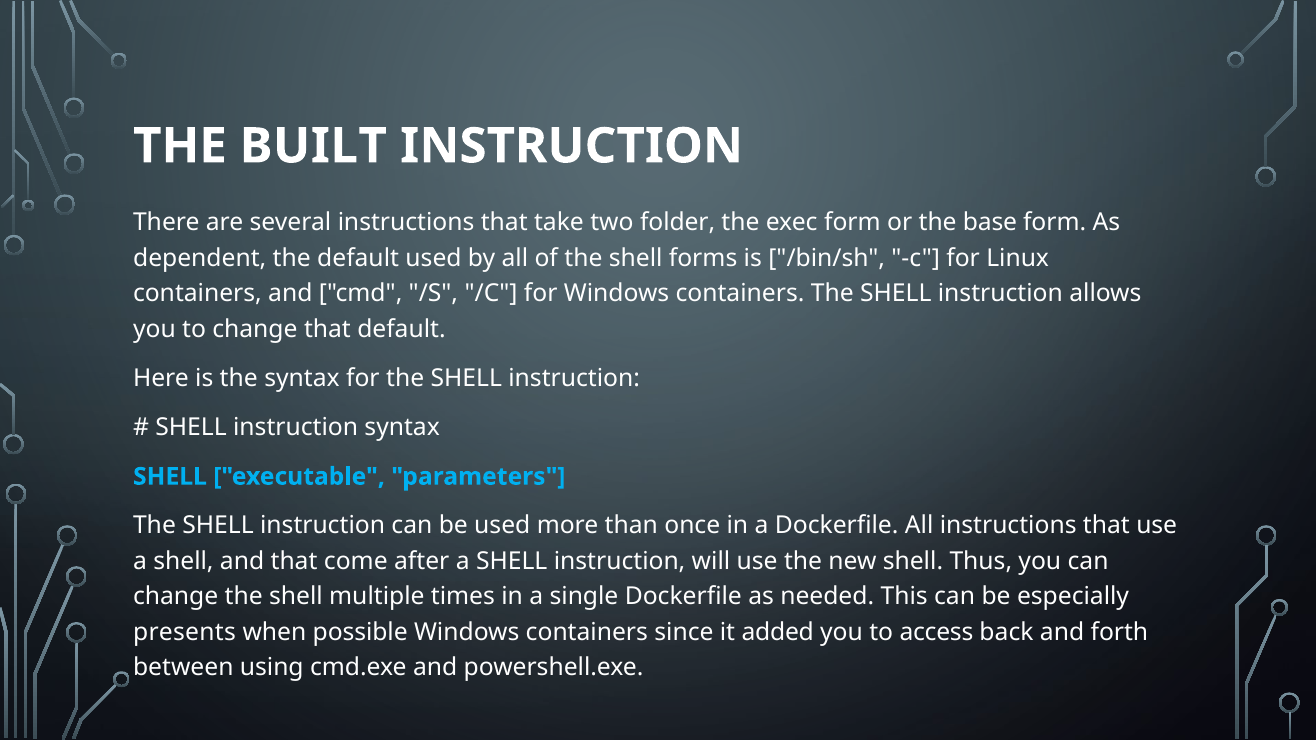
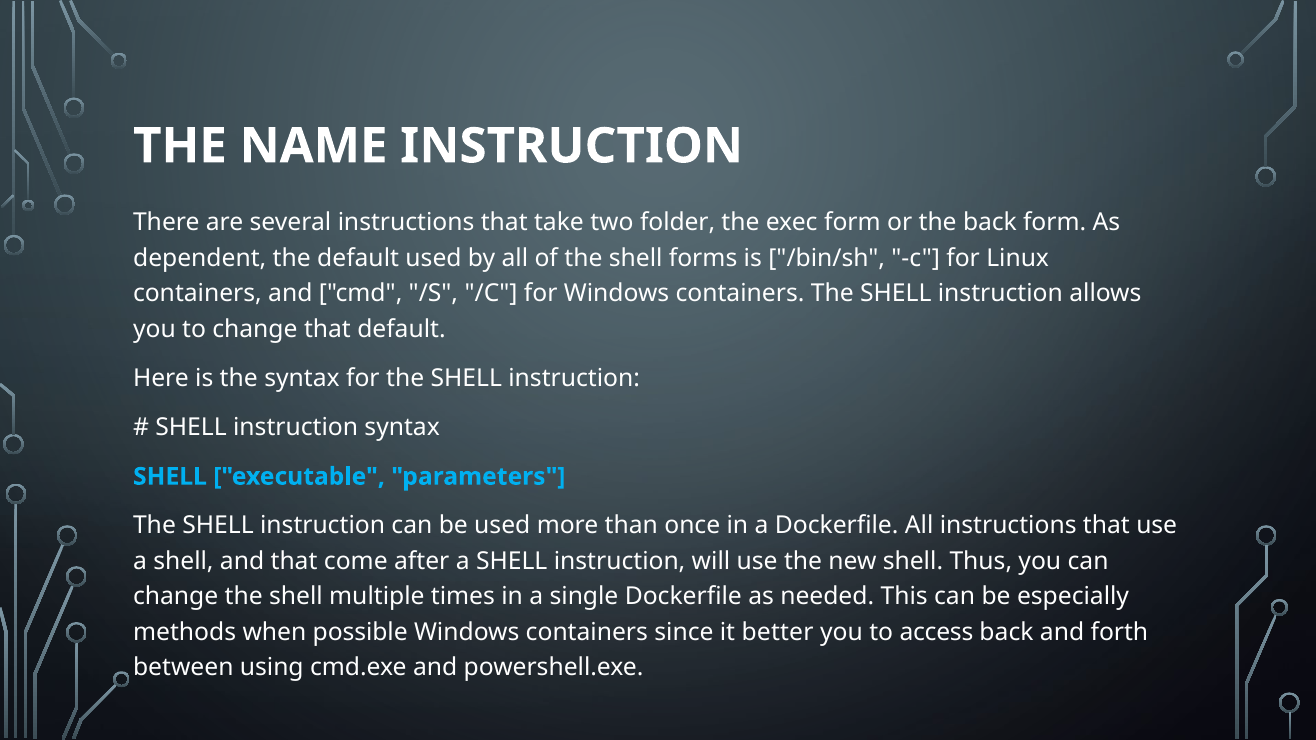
BUILT: BUILT -> NAME (314, 146)
the base: base -> back (990, 222)
presents: presents -> methods (185, 632)
added: added -> better (778, 632)
